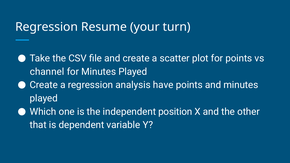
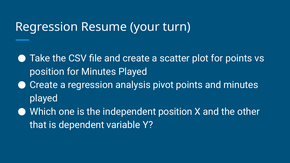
channel: channel -> position (47, 72)
have: have -> pivot (163, 85)
